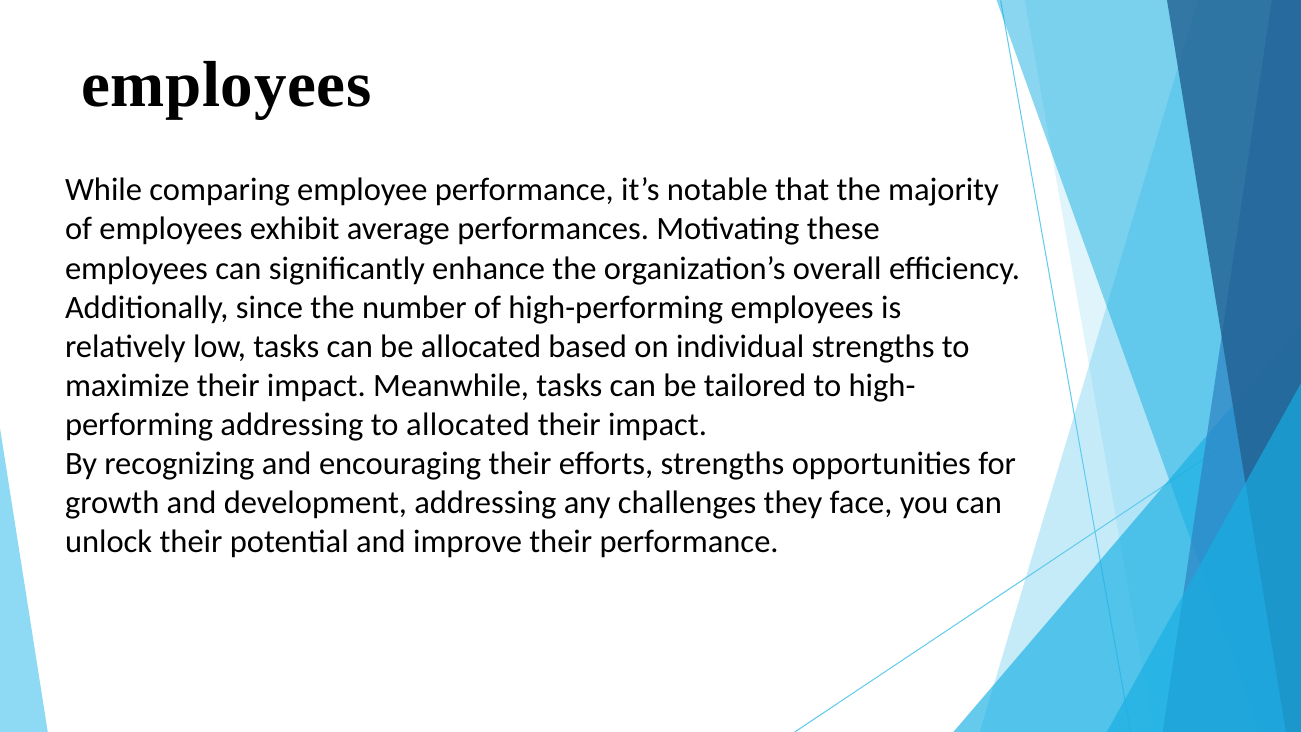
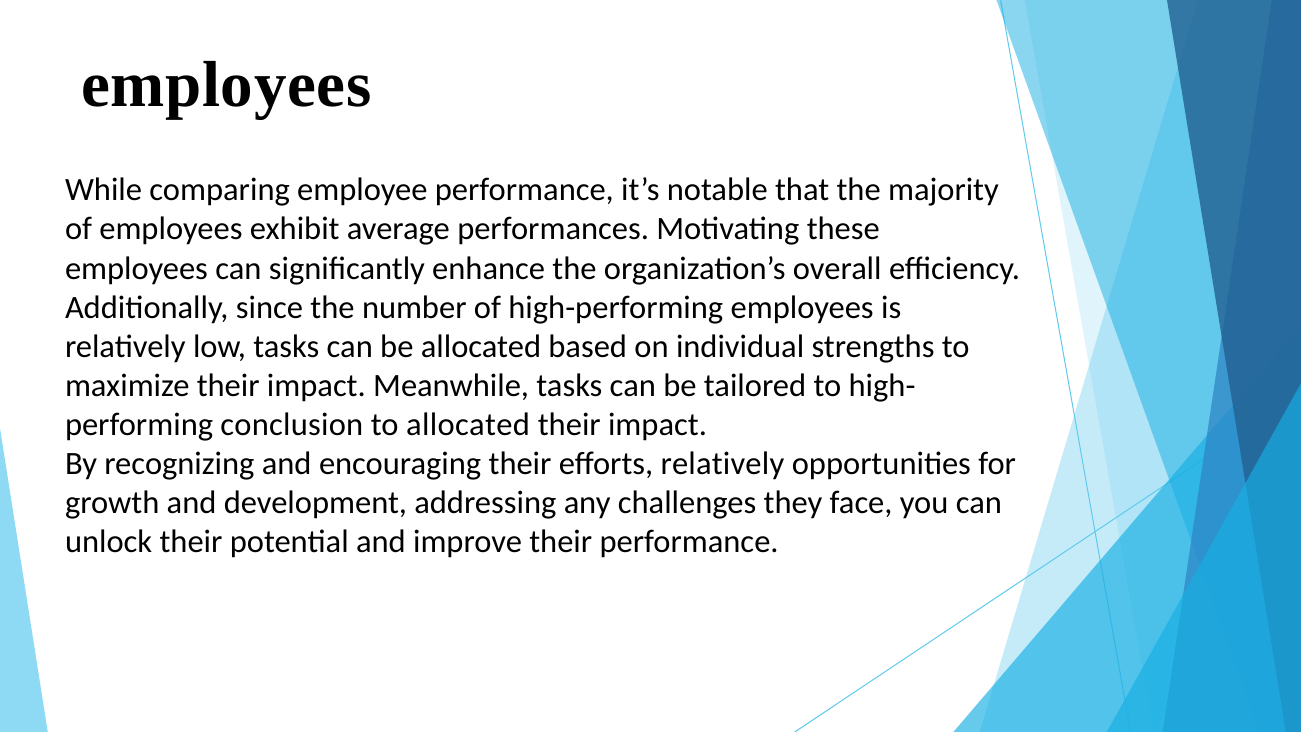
addressing: addressing -> conclusion (292, 424)
efforts strengths: strengths -> relatively (722, 463)
